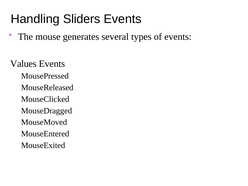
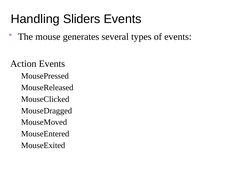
Values: Values -> Action (23, 64)
